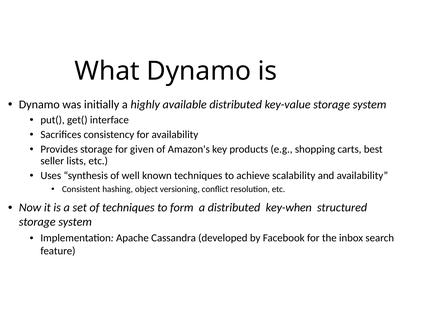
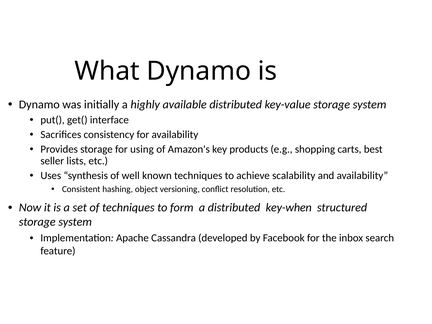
given: given -> using (142, 149)
